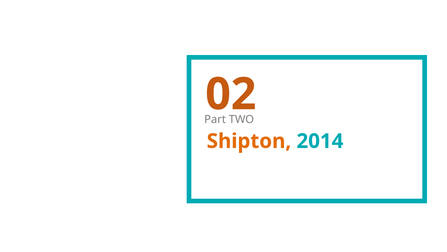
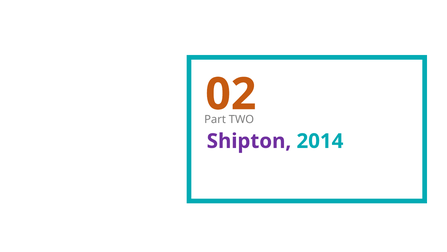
Shipton colour: orange -> purple (249, 141)
